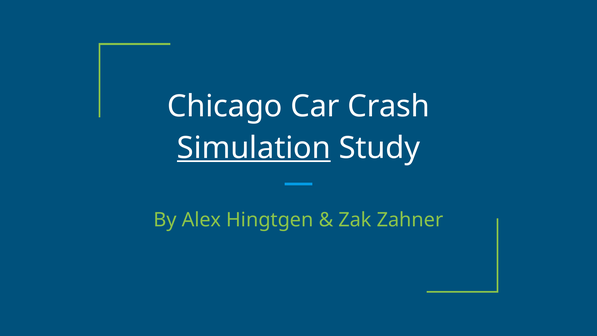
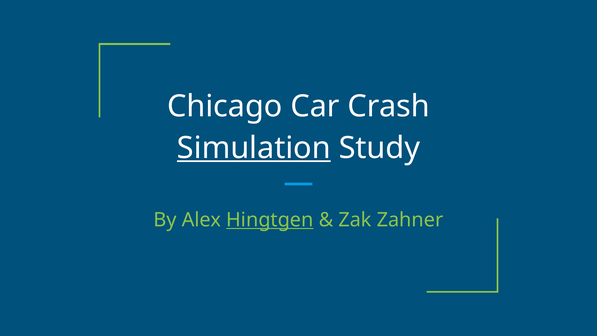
Hingtgen underline: none -> present (270, 220)
